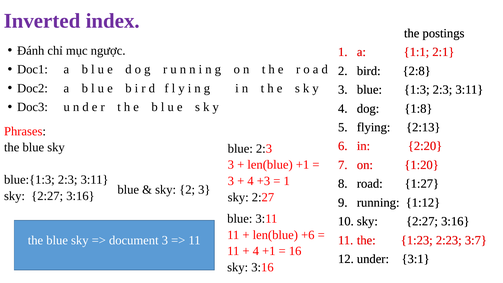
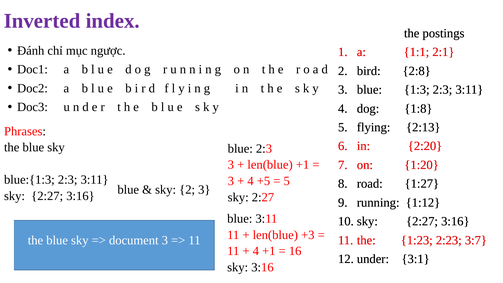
+3: +3 -> +5 (263, 181)
1: 1 -> 5 (287, 181)
+6: +6 -> +3 (308, 235)
